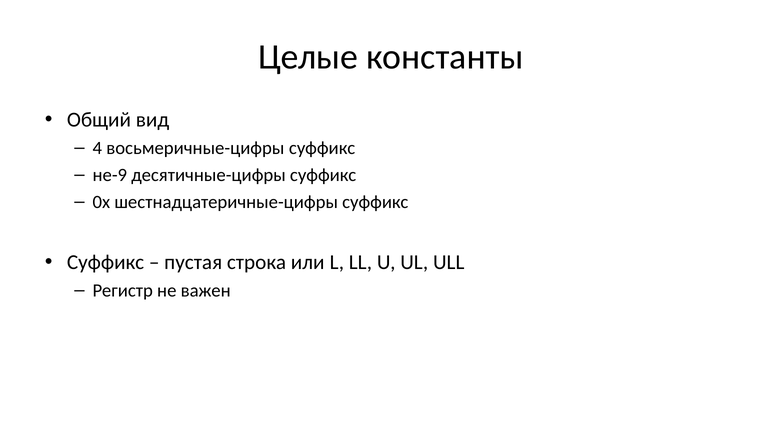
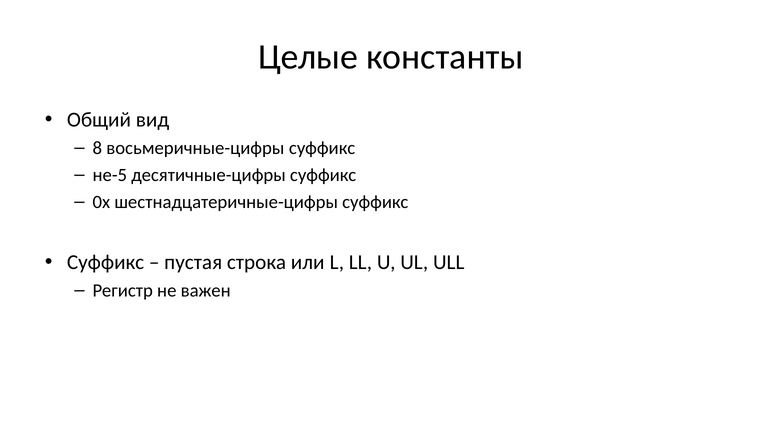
4: 4 -> 8 (97, 148)
не-9: не-9 -> не-5 (110, 175)
